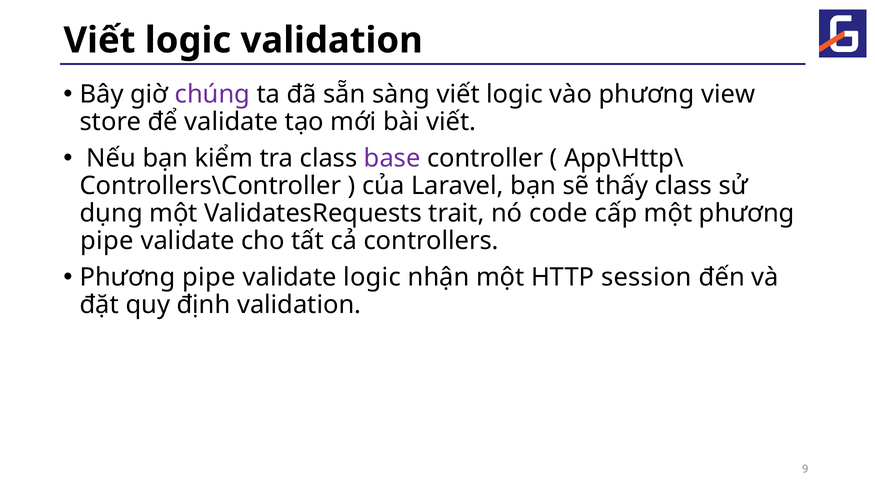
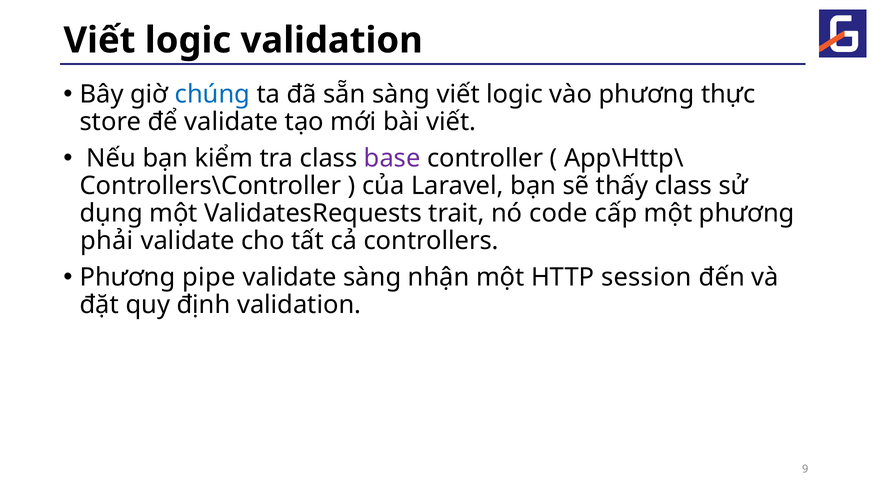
chúng colour: purple -> blue (212, 94)
view: view -> thực (728, 94)
pipe: pipe -> phải (107, 241)
validate logic: logic -> sàng (372, 278)
